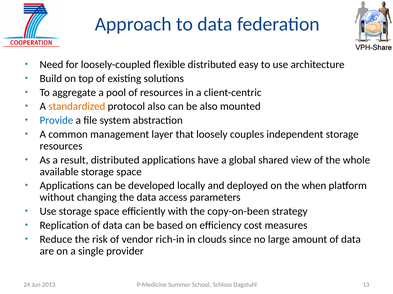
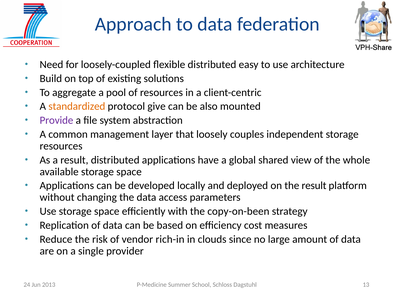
protocol also: also -> give (157, 107)
Provide colour: blue -> purple (56, 121)
the when: when -> result (314, 186)
